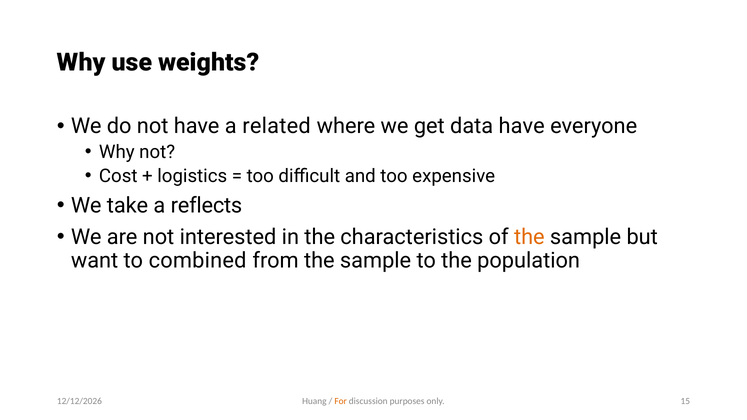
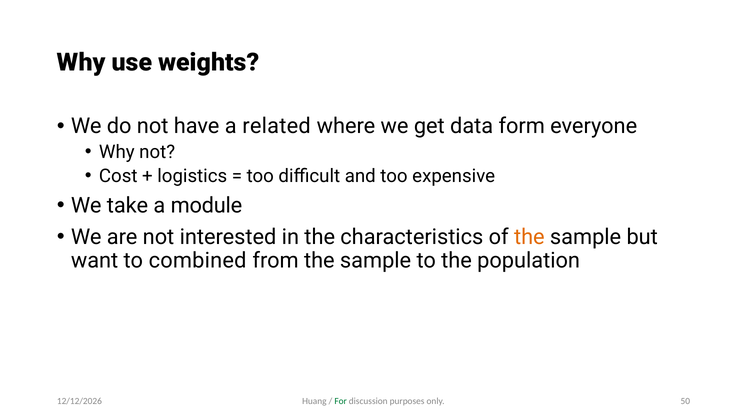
data have: have -> form (522, 126)
reflects: reflects -> module (206, 206)
For colour: orange -> green (341, 401)
15: 15 -> 50 (685, 401)
